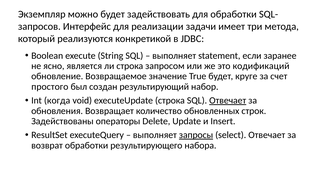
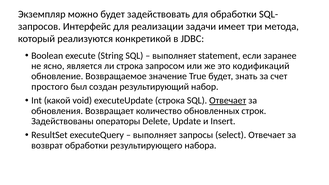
круге: круге -> знать (246, 76)
когда: когда -> какой (57, 101)
запросы underline: present -> none (196, 135)
